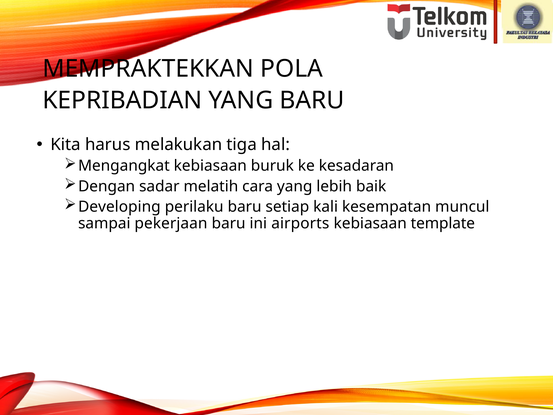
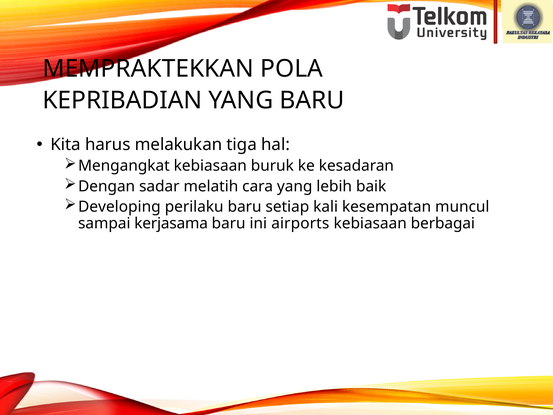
pekerjaan: pekerjaan -> kerjasama (171, 223)
template: template -> berbagai (443, 223)
